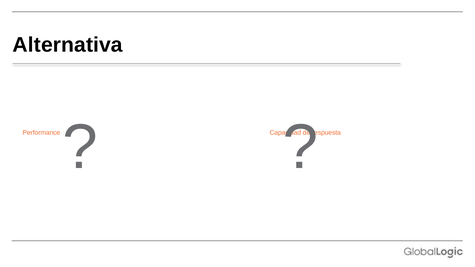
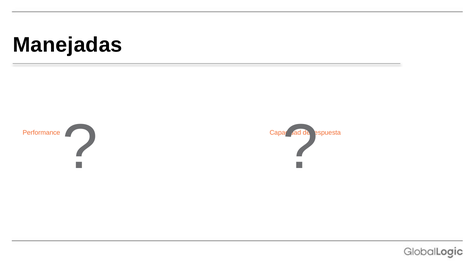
Alternativa: Alternativa -> Manejadas (68, 45)
